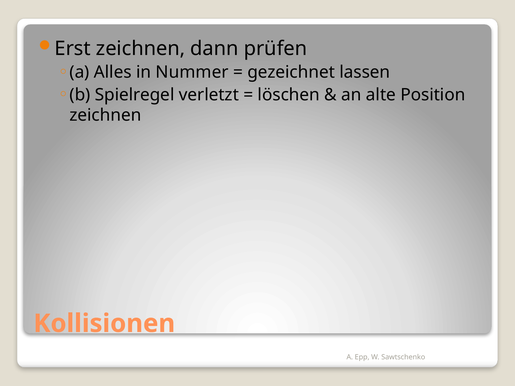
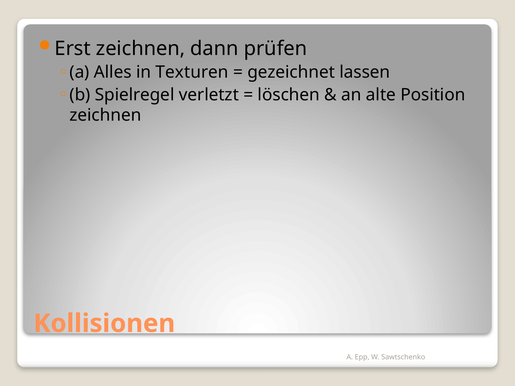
Nummer: Nummer -> Texturen (192, 72)
